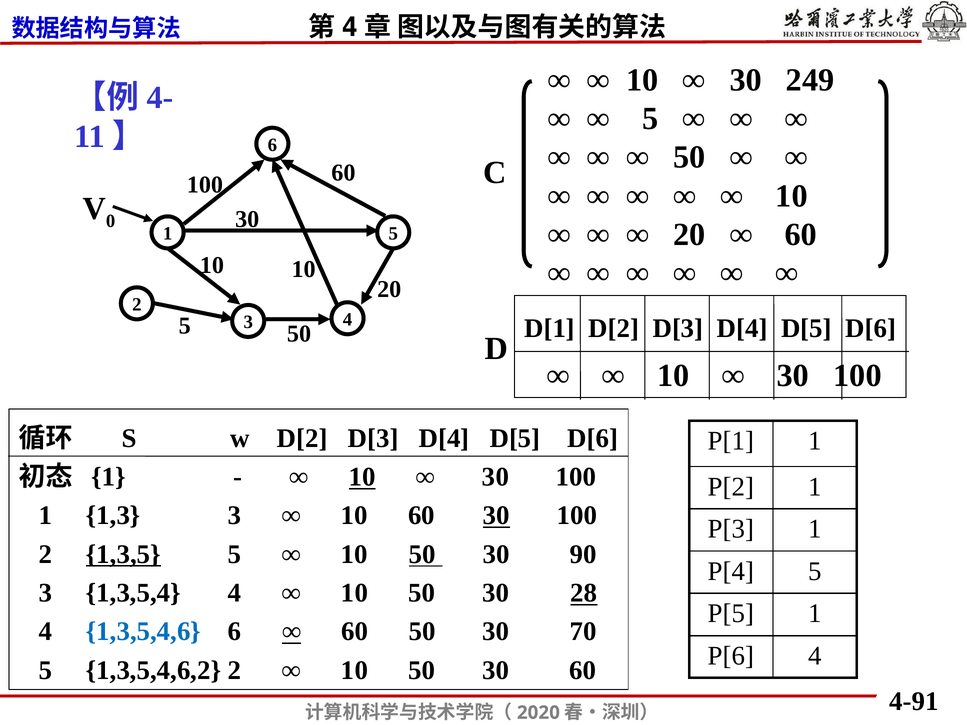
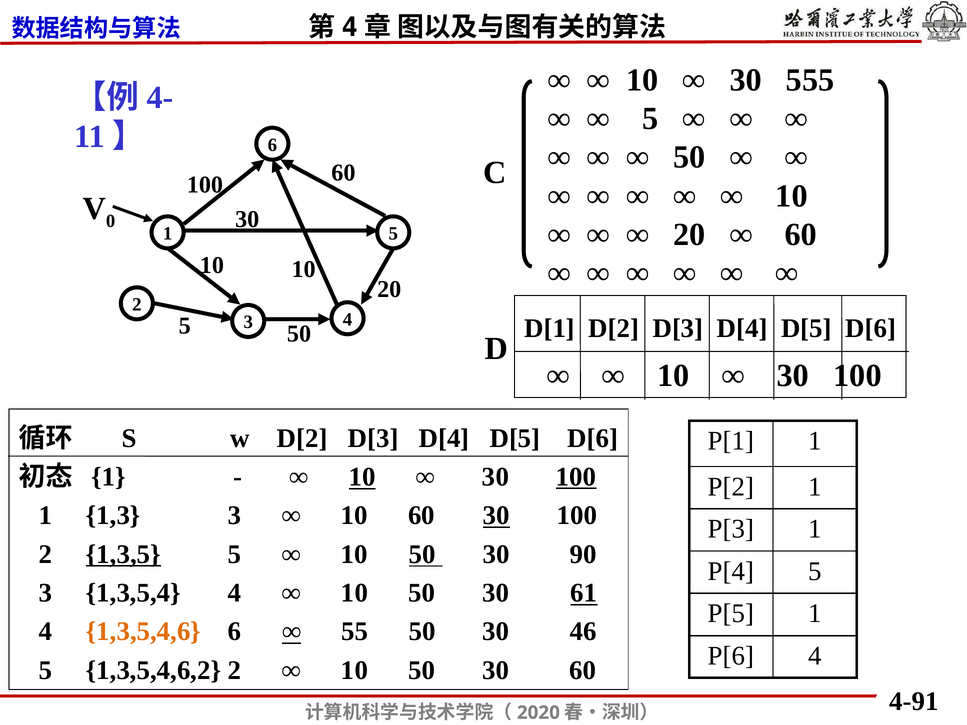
249: 249 -> 555 (810, 80)
100 underline: none -> present (576, 477)
28: 28 -> 61 (584, 593)
1,3,5,4,6 colour: blue -> orange (143, 632)
60: 60 -> 55 (355, 632)
70: 70 -> 46 (583, 632)
